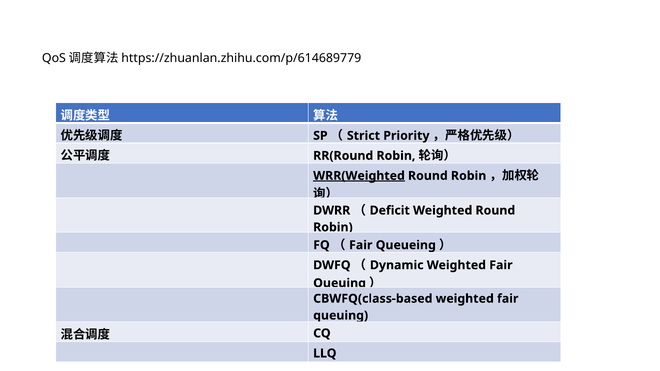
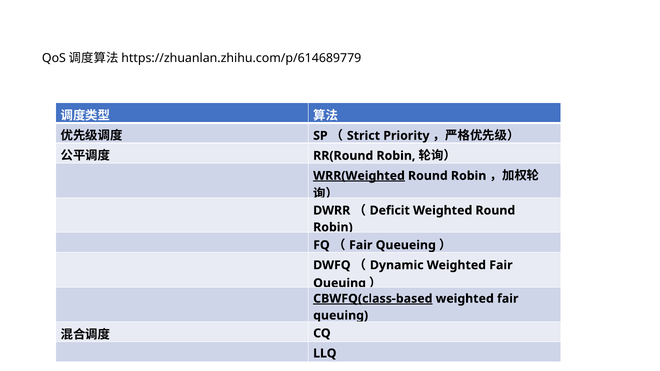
CBWFQ(class-based underline: none -> present (373, 299)
